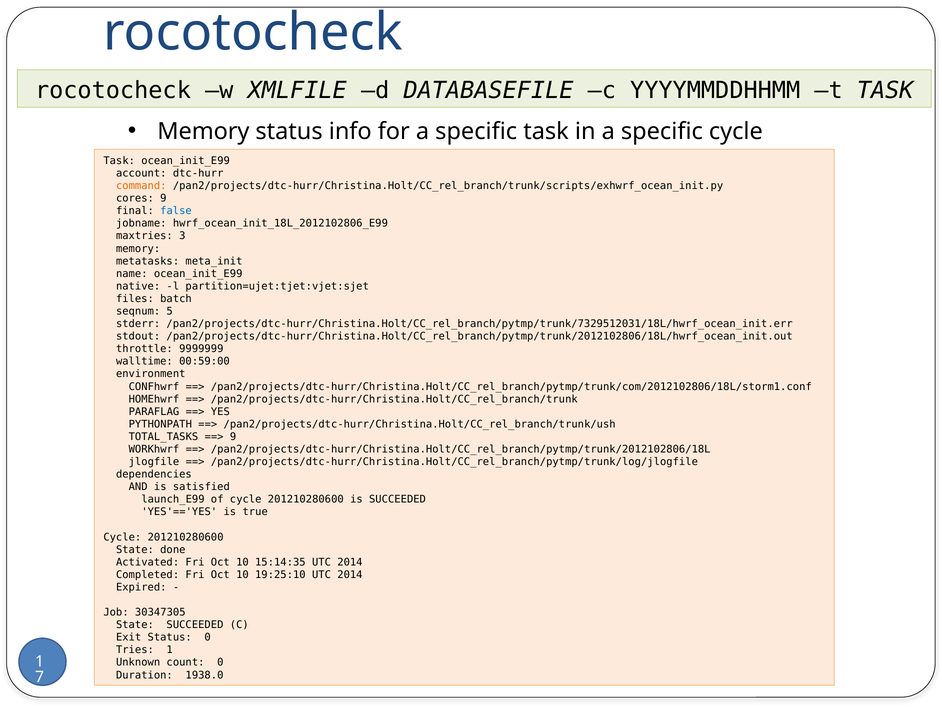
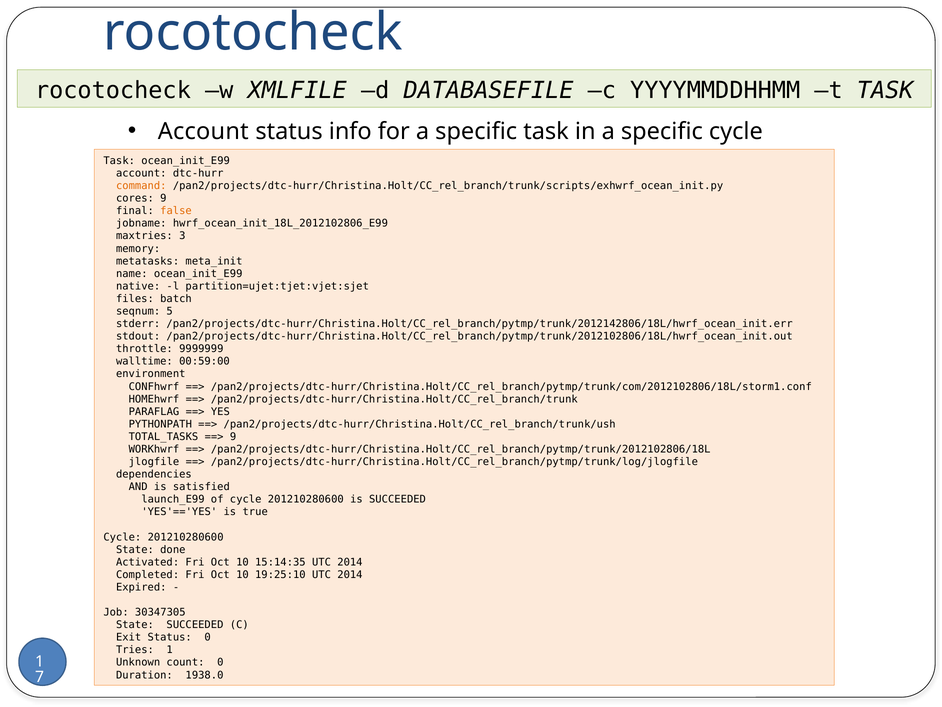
Memory: Memory -> Account (203, 131)
false colour: blue -> orange (176, 211)
/pan2/projects/dtc-hurr/Christina.Holt/CC_rel_branch/pytmp/trunk/7329512031/18L/hwrf_ocean_init.err: /pan2/projects/dtc-hurr/Christina.Holt/CC_rel_branch/pytmp/trunk/7329512031/18L/hwrf_ocean_init.err -> /pan2/projects/dtc-hurr/Christina.Holt/CC_rel_branch/pytmp/trunk/2012142806/18L/hwrf_ocean_init.err (480, 324)
